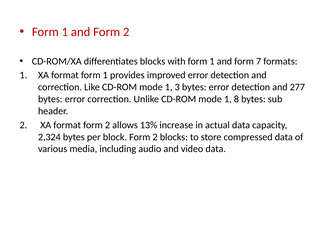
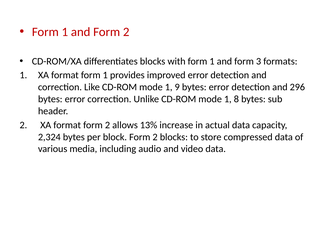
7: 7 -> 3 (259, 61)
3: 3 -> 9 (177, 87)
277: 277 -> 296 (297, 87)
